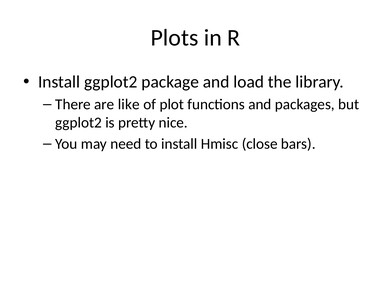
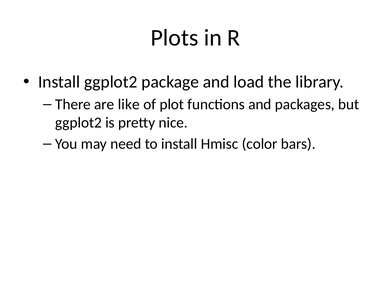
close: close -> color (260, 144)
